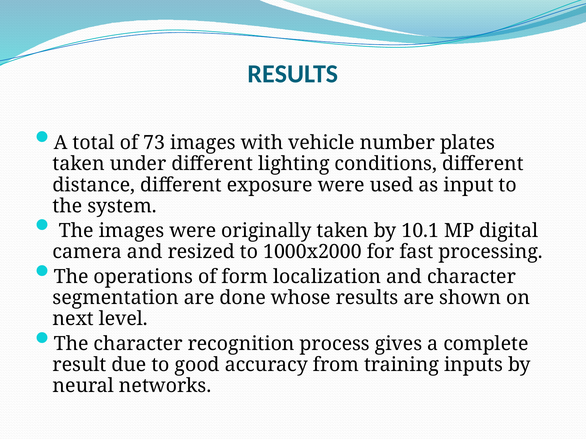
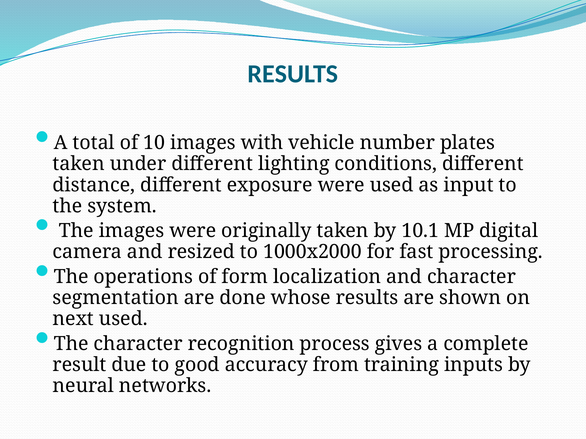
73: 73 -> 10 (154, 143)
next level: level -> used (123, 319)
